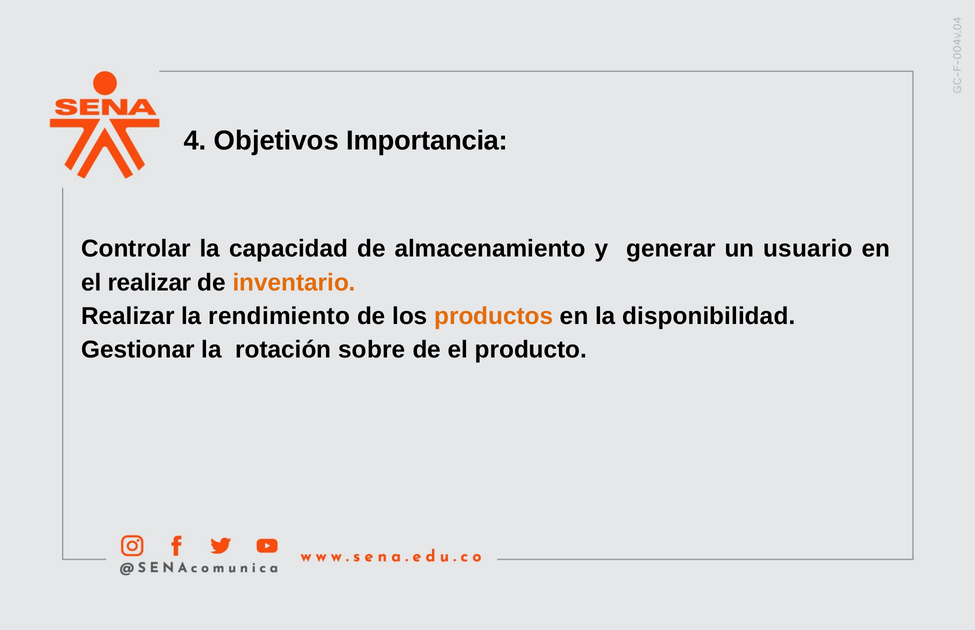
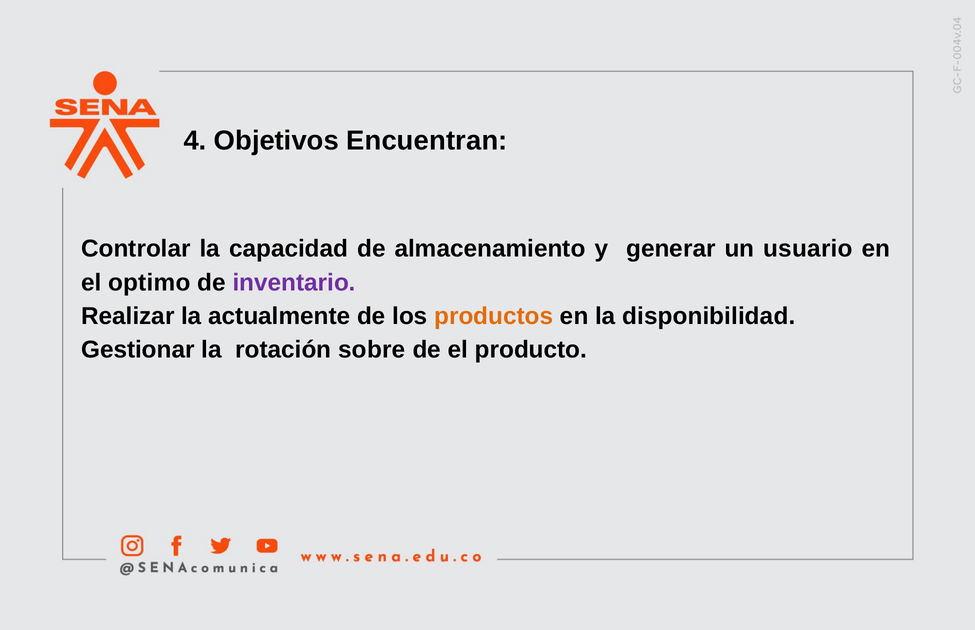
Importancia: Importancia -> Encuentran (427, 140)
el realizar: realizar -> optimo (149, 282)
inventario colour: orange -> purple (294, 282)
rendimiento: rendimiento -> actualmente (279, 316)
